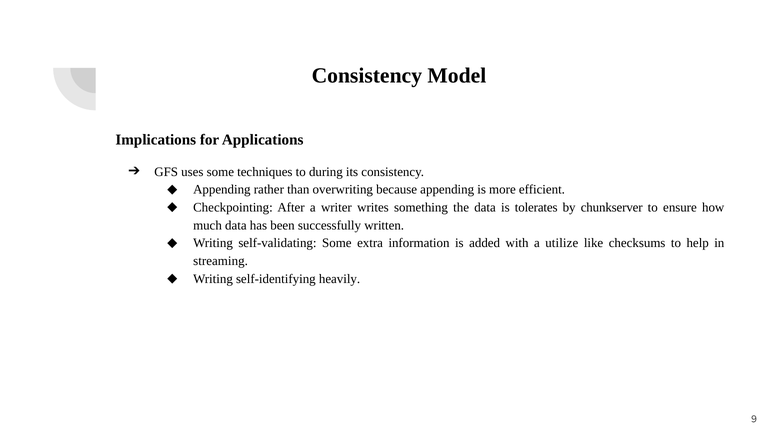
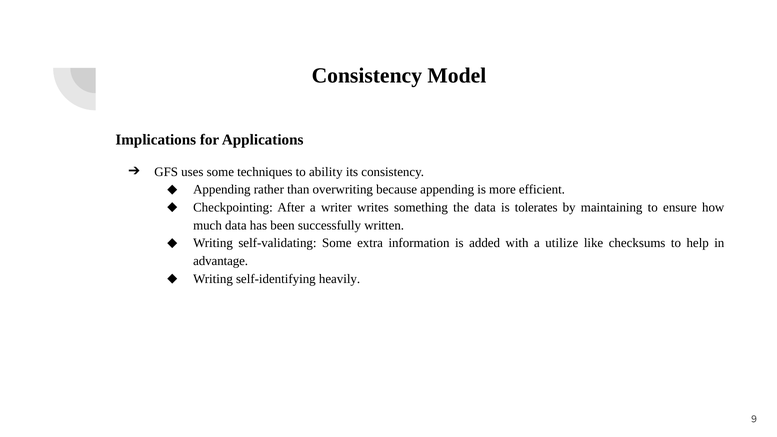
during: during -> ability (326, 172)
chunkserver: chunkserver -> maintaining (612, 208)
streaming: streaming -> advantage (221, 261)
